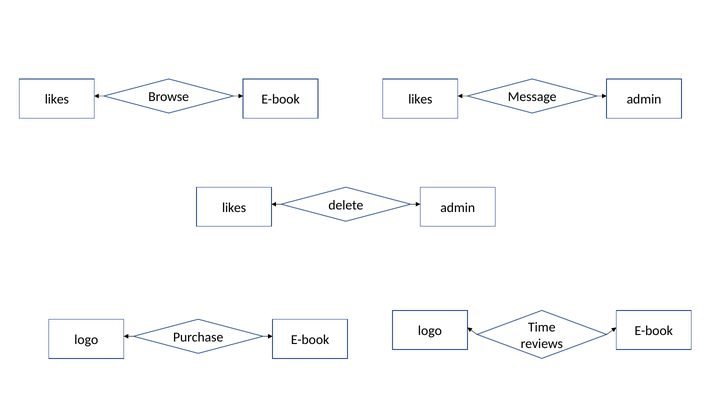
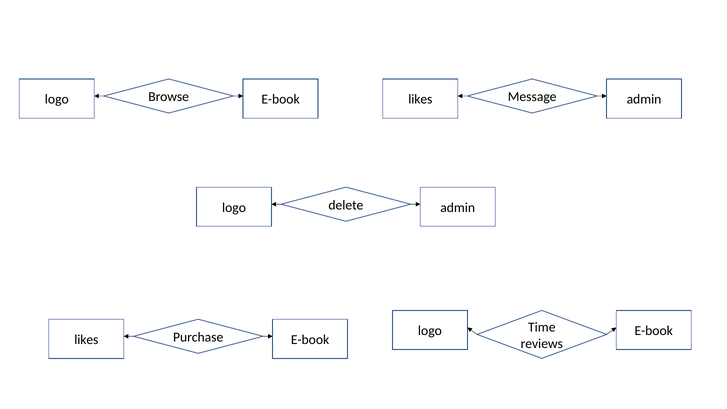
likes: likes -> logo (57, 99)
likes: likes -> logo (234, 208)
logo: logo -> likes (86, 340)
